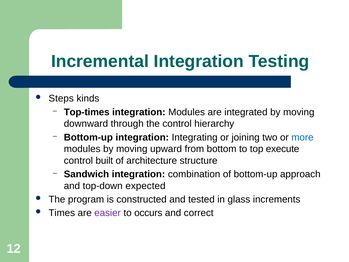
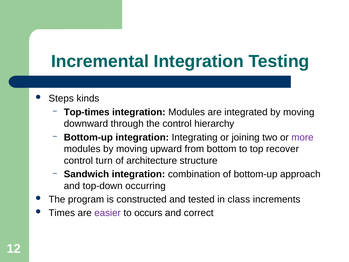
more colour: blue -> purple (302, 137)
execute: execute -> recover (282, 149)
built: built -> turn (104, 160)
expected: expected -> occurring (145, 186)
glass: glass -> class (239, 199)
